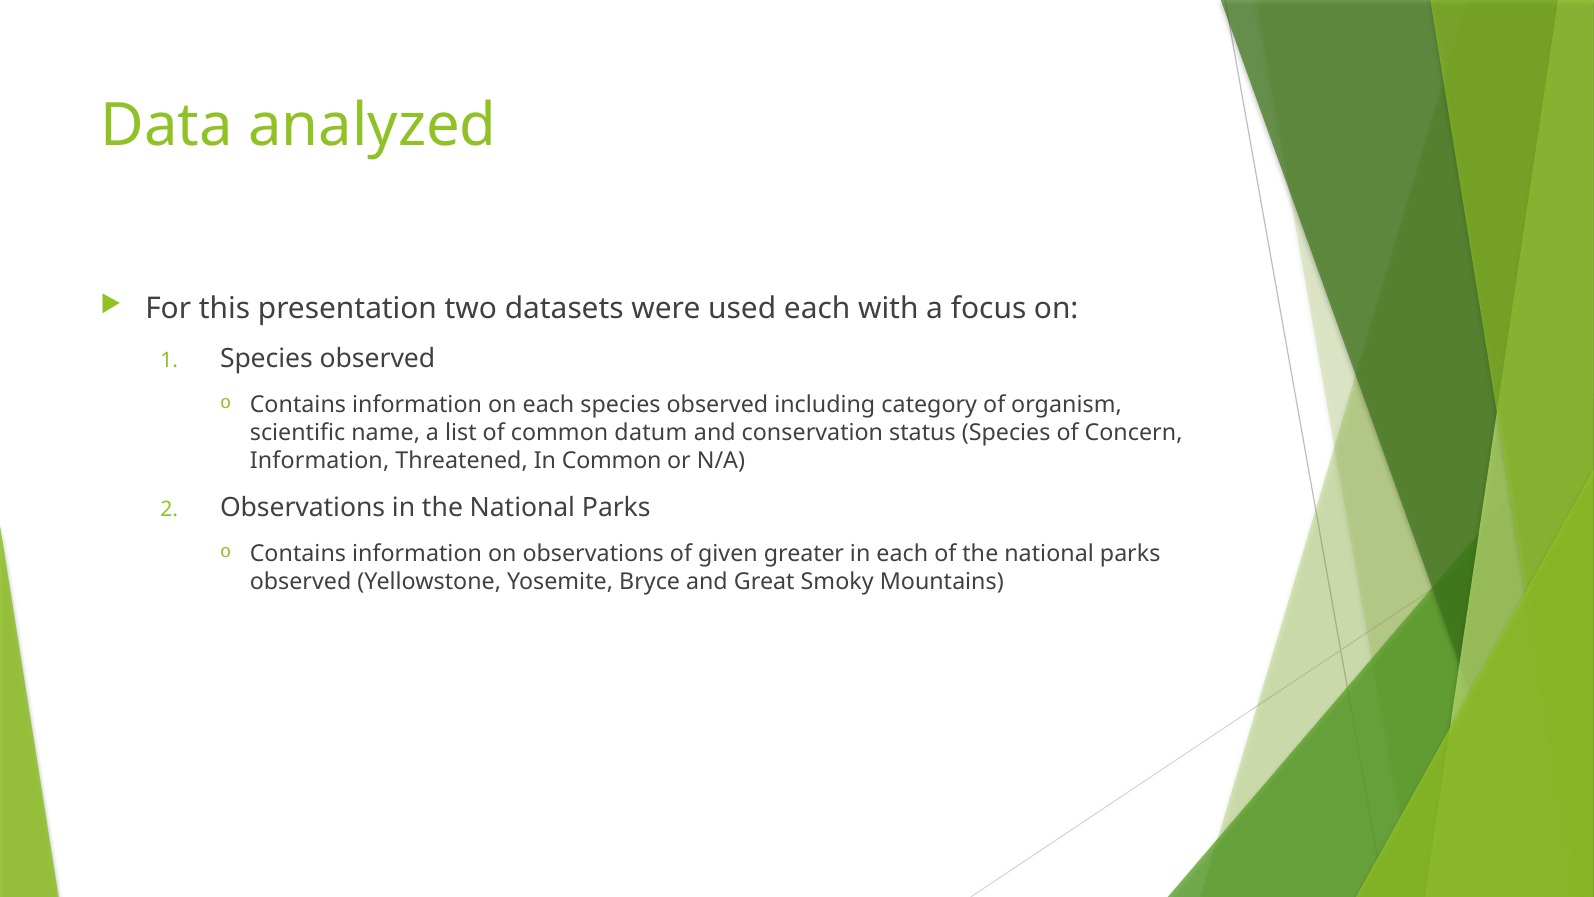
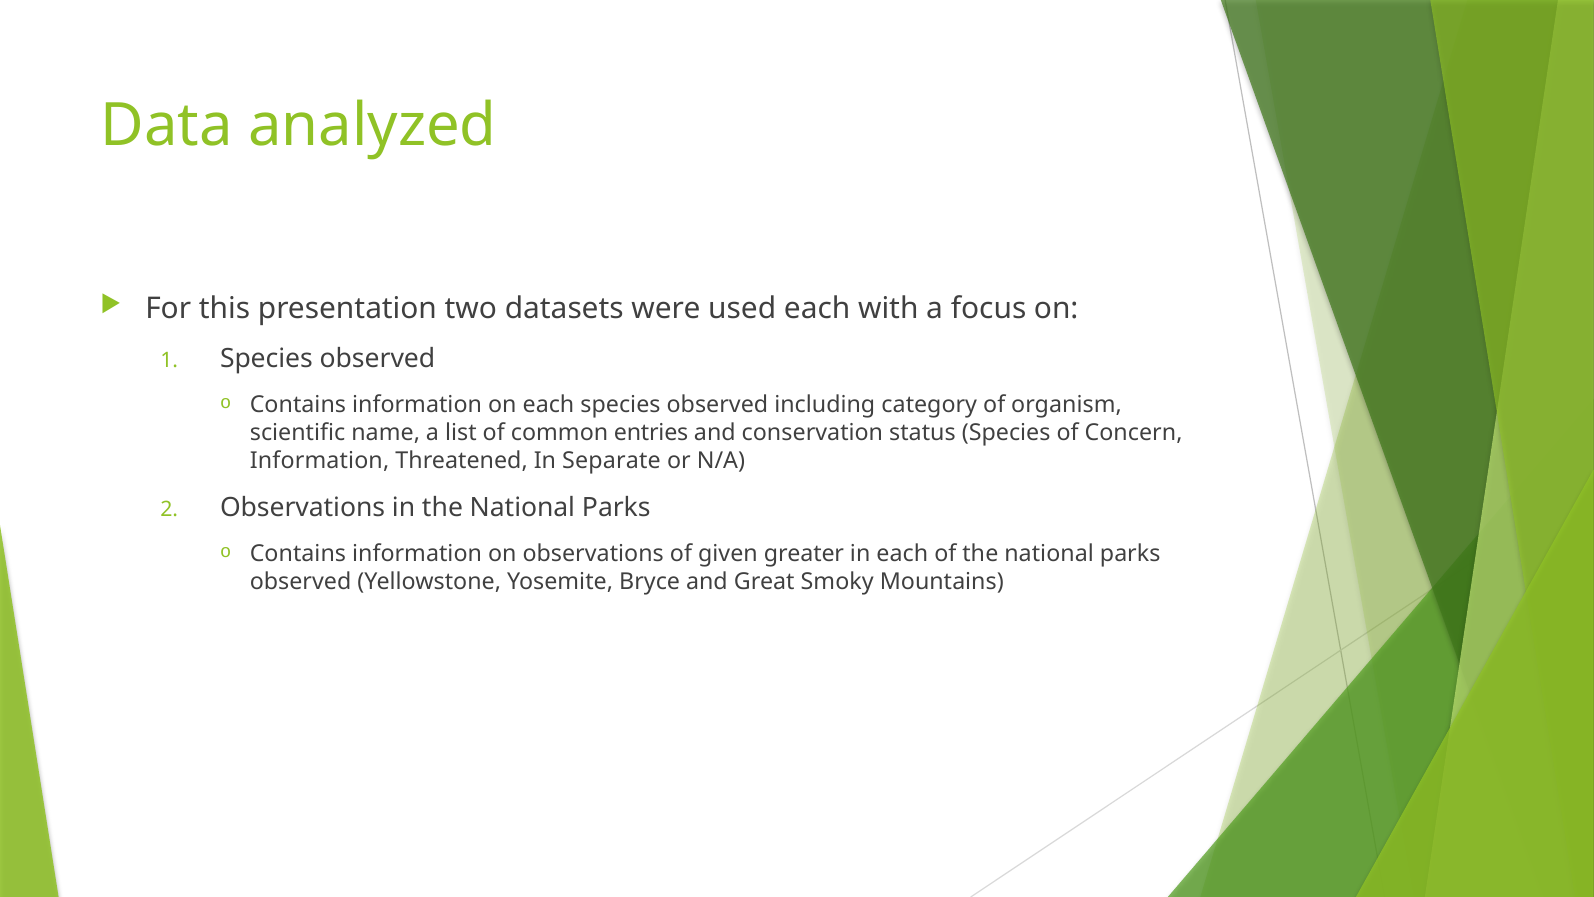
datum: datum -> entries (651, 433)
In Common: Common -> Separate (611, 461)
